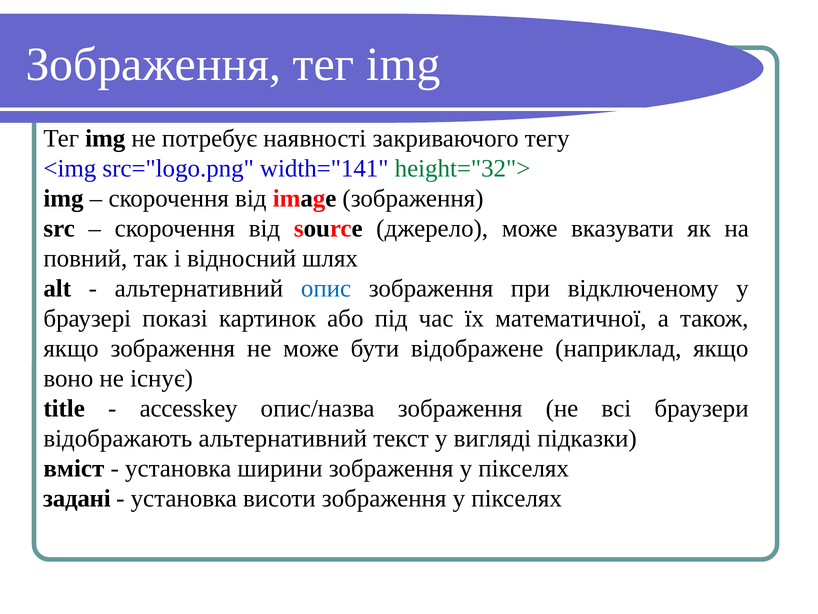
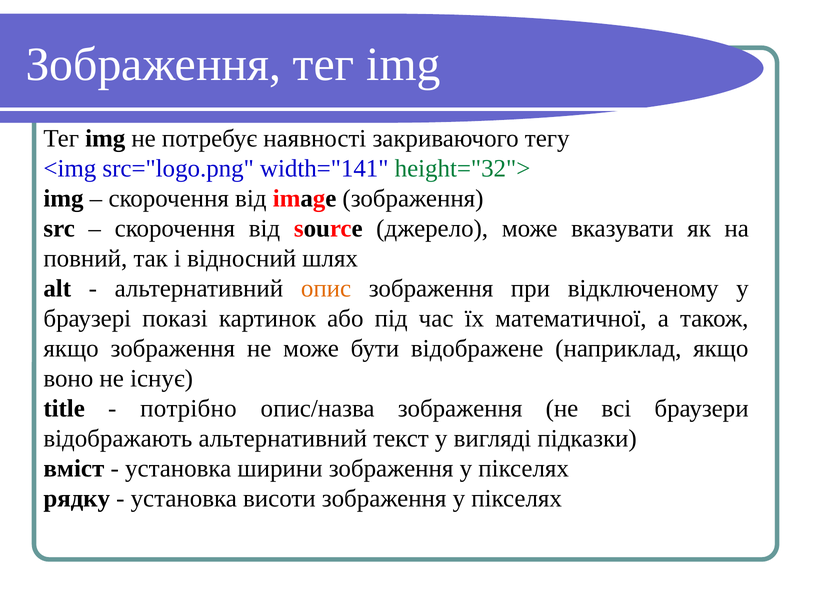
опис colour: blue -> orange (326, 288)
accesskey: accesskey -> потрібно (188, 408)
задані: задані -> рядку (77, 498)
